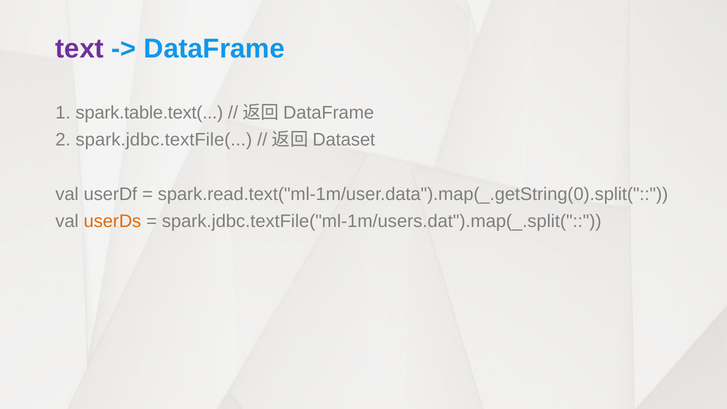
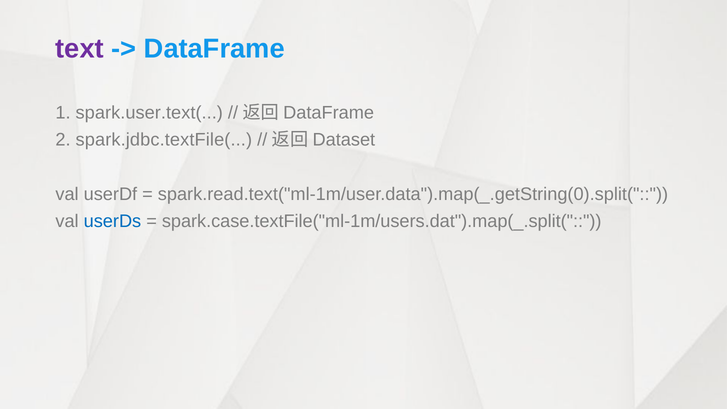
spark.table.text(: spark.table.text( -> spark.user.text( (149, 113)
userDs colour: orange -> blue (112, 221)
spark.jdbc.textFile("ml-1m/users.dat").map(_.split(: spark.jdbc.textFile("ml-1m/users.dat").map(_.split( -> spark.case.textFile("ml-1m/users.dat").map(_.split( (382, 221)
